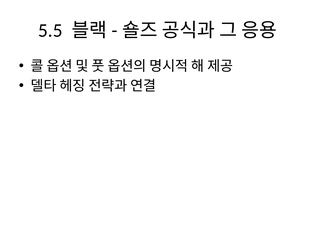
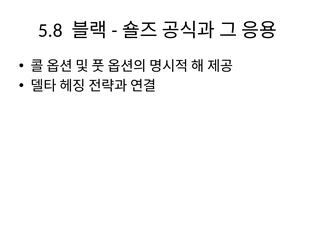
5.5: 5.5 -> 5.8 (50, 30)
